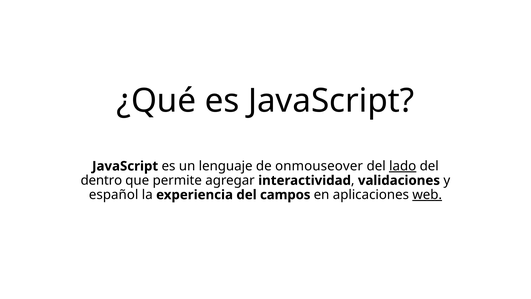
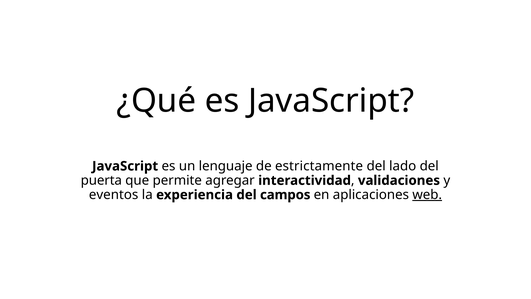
onmouseover: onmouseover -> estrictamente (319, 166)
lado underline: present -> none (403, 166)
dentro: dentro -> puerta (101, 180)
español: español -> eventos (114, 195)
